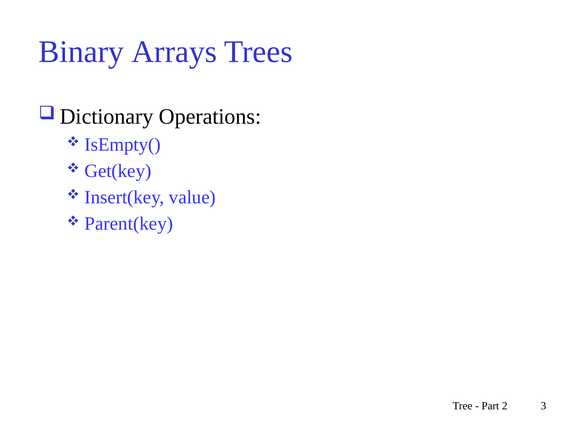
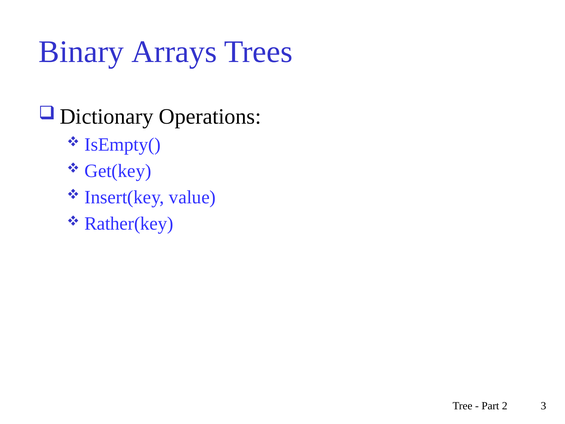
Parent(key: Parent(key -> Rather(key (129, 224)
